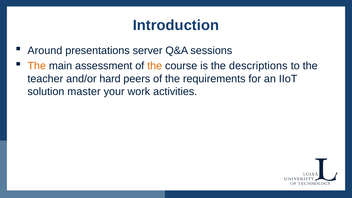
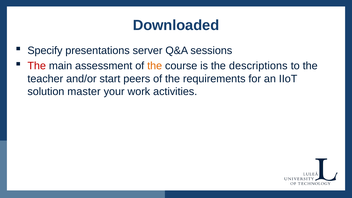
Introduction: Introduction -> Downloaded (176, 25)
Around: Around -> Specify (45, 51)
The colour: orange -> red (37, 66)
hard: hard -> start (110, 79)
